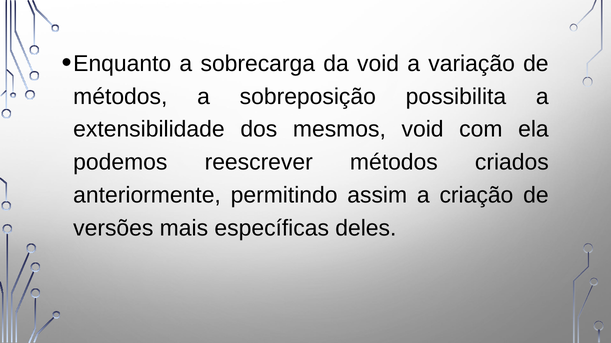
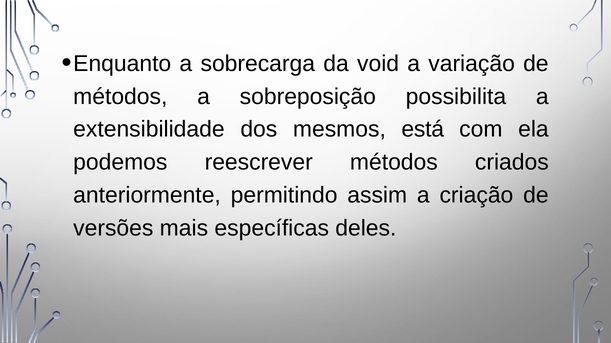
mesmos void: void -> está (423, 130)
